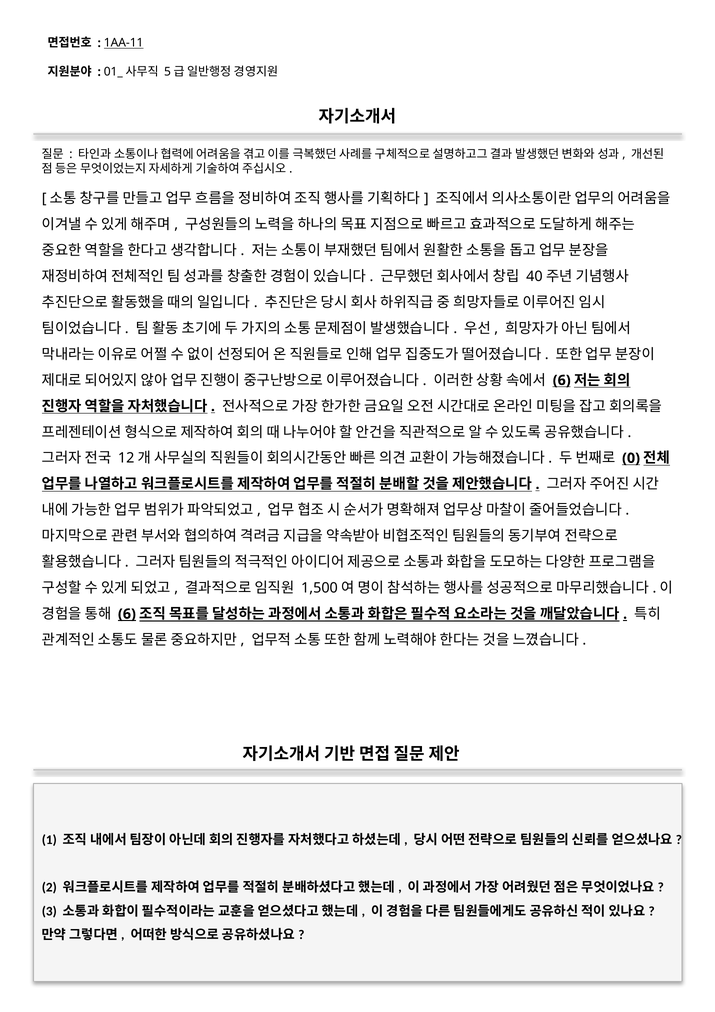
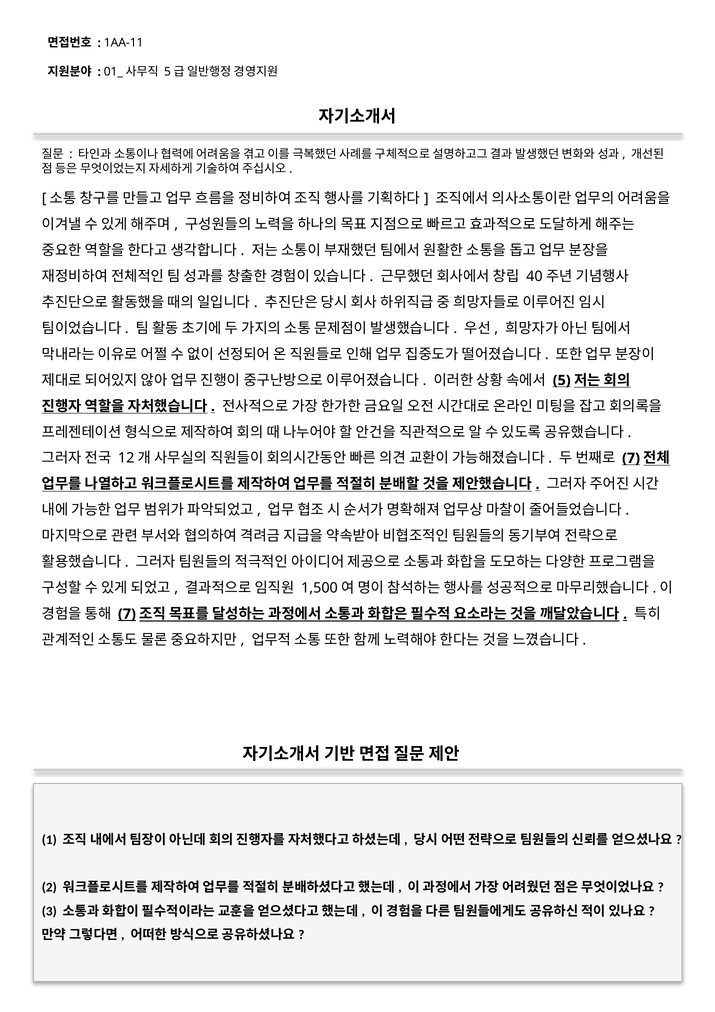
1AA-11 underline: present -> none (124, 43)
6: 6 -> 5 (562, 380)
0: 0 -> 7 (631, 458)
6: 6 -> 7 (127, 614)
